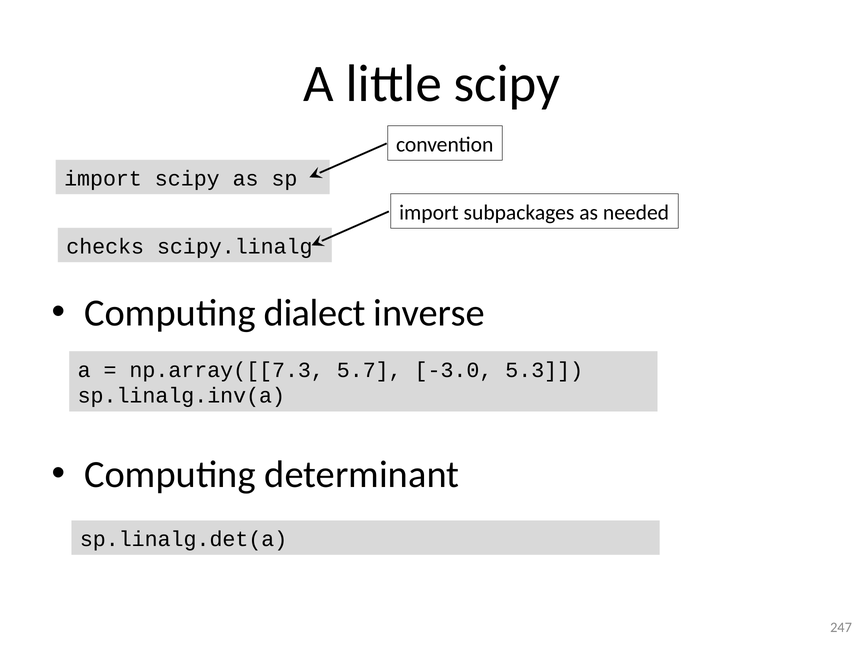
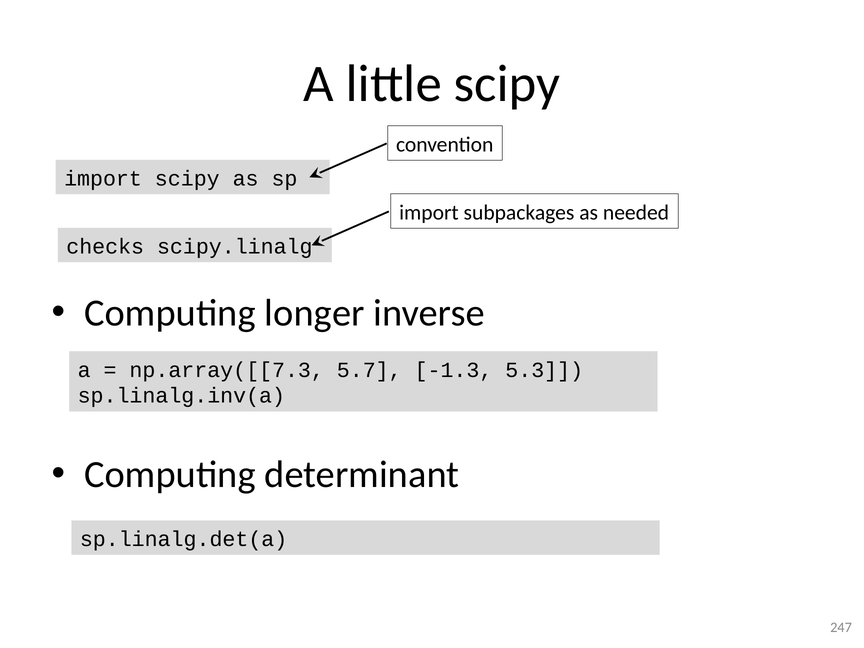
dialect: dialect -> longer (315, 313)
-3.0: -3.0 -> -1.3 (453, 370)
